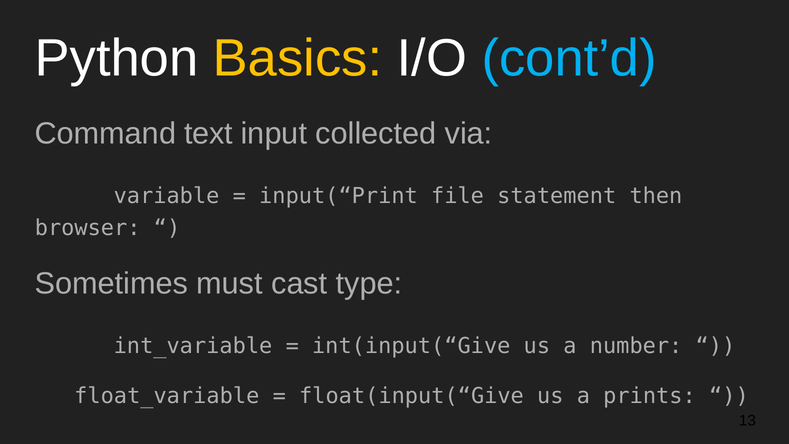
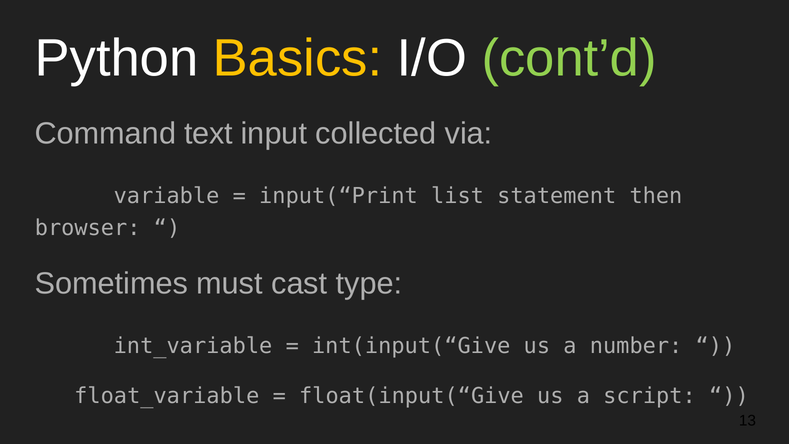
cont’d colour: light blue -> light green (569, 58)
file: file -> list (458, 196)
prints: prints -> script (649, 396)
